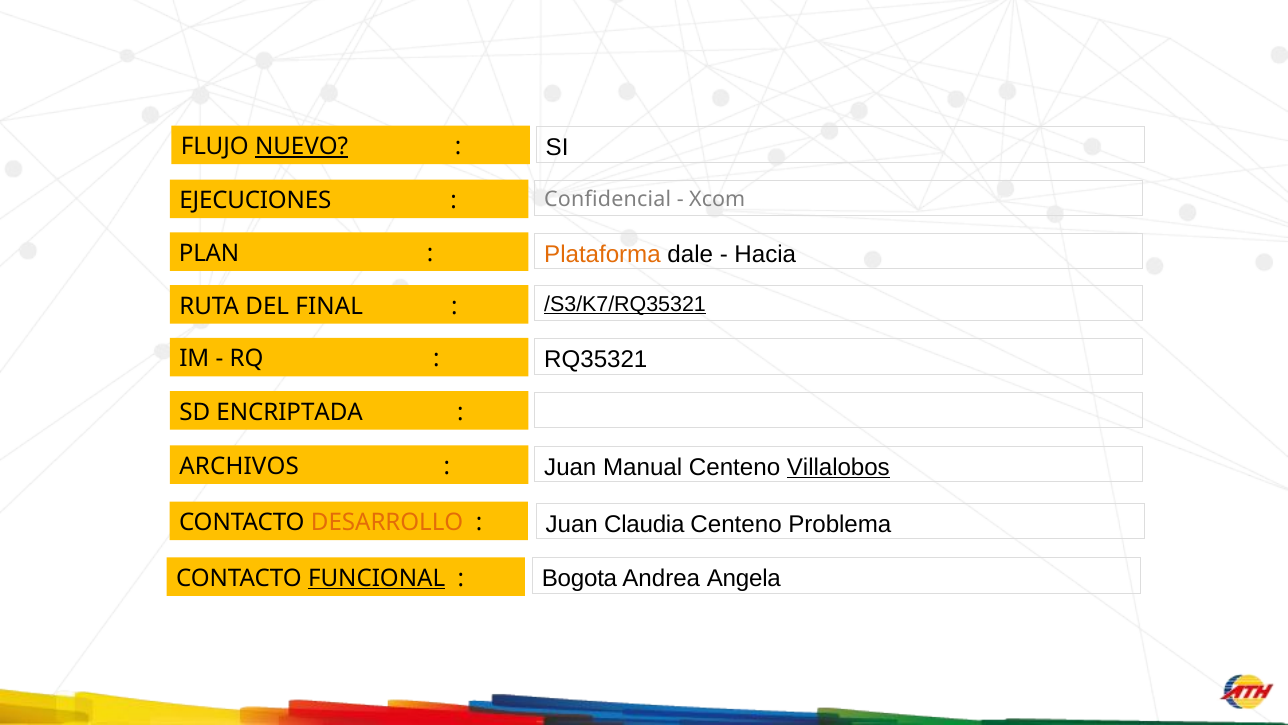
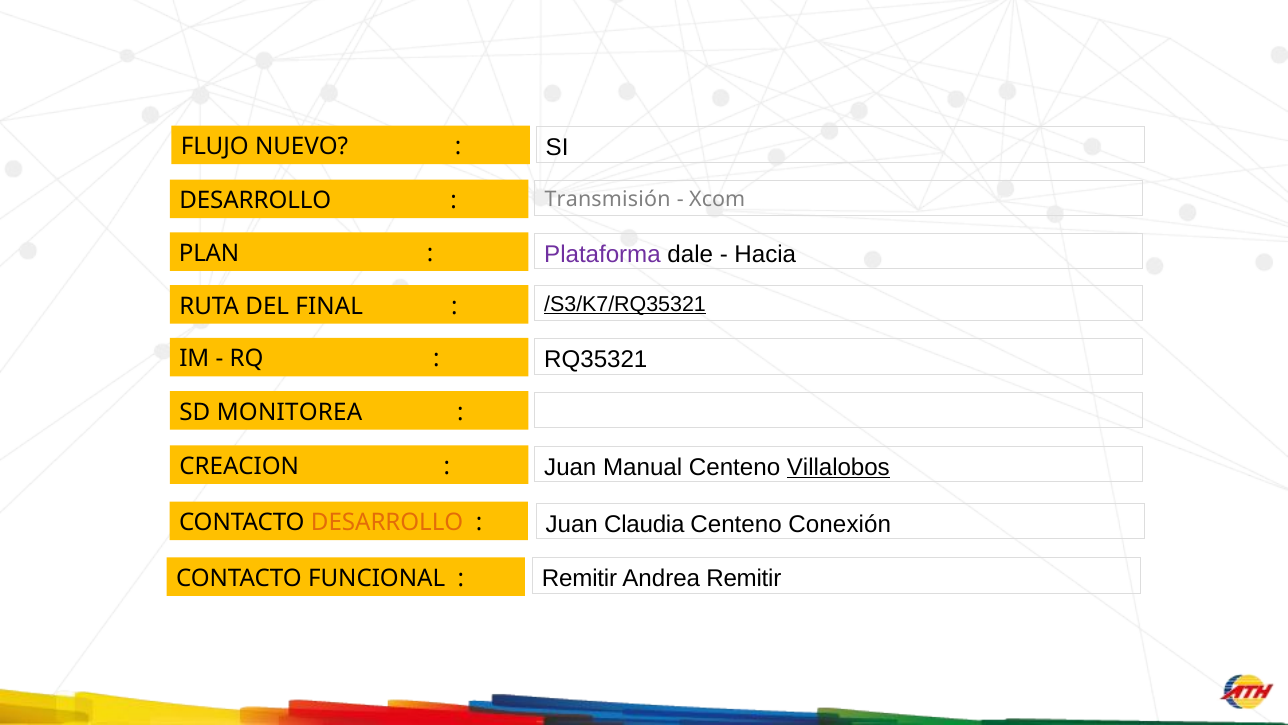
NUEVO underline: present -> none (302, 146)
EJECUCIONES: EJECUCIONES -> DESARROLLO (255, 201)
Confidencial: Confidencial -> Transmisión (608, 200)
Plataforma colour: orange -> purple (602, 254)
ENCRIPTADA: ENCRIPTADA -> MONITOREA (290, 412)
ARCHIVOS: ARCHIVOS -> CREACION (239, 466)
Problema: Problema -> Conexión (840, 524)
FUNCIONAL underline: present -> none (377, 578)
Bogota: Bogota -> Remitir (579, 578)
Andrea Angela: Angela -> Remitir (744, 578)
